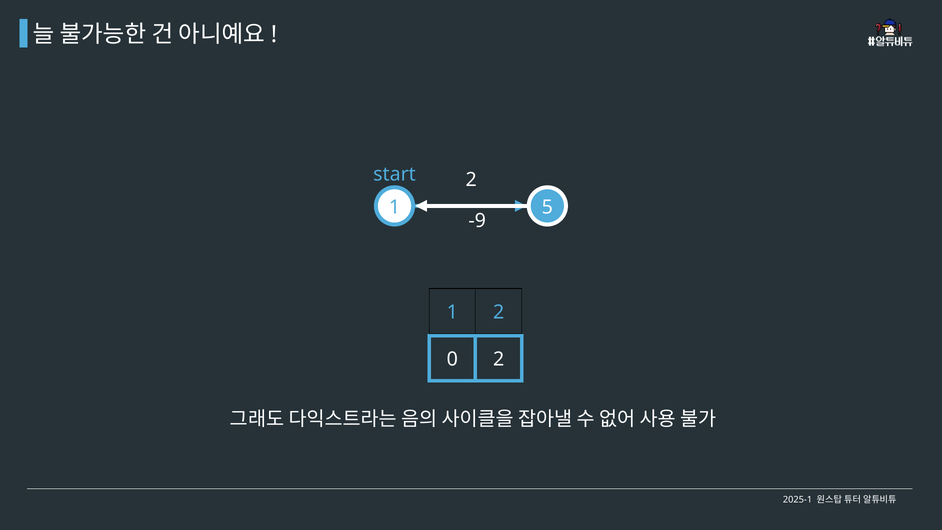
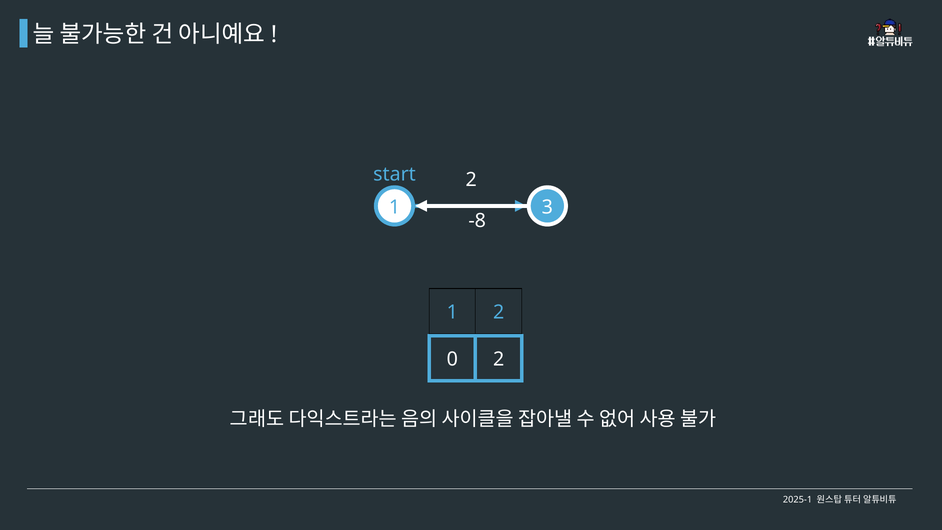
5: 5 -> 3 (547, 207)
-9: -9 -> -8 (477, 221)
